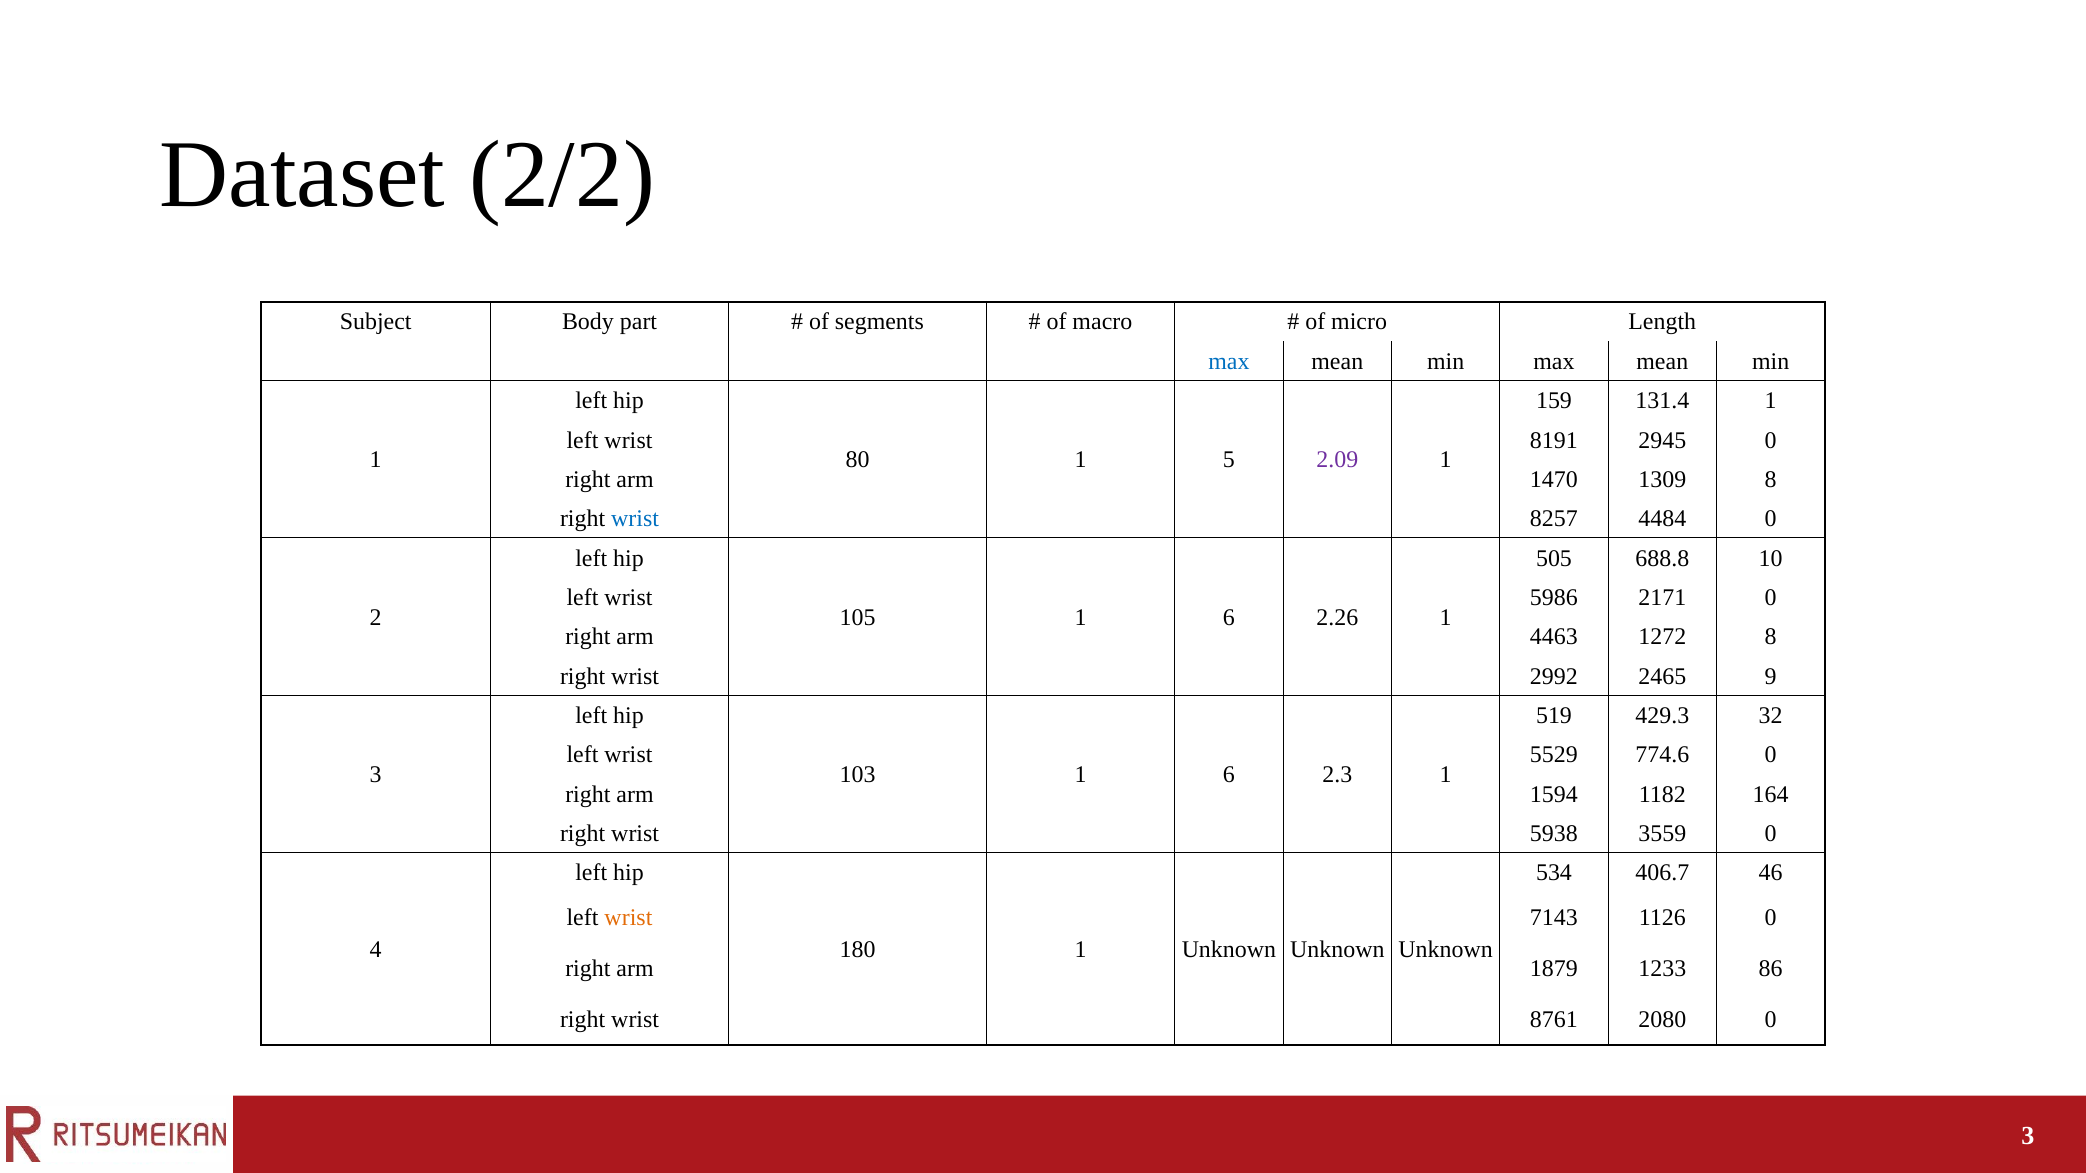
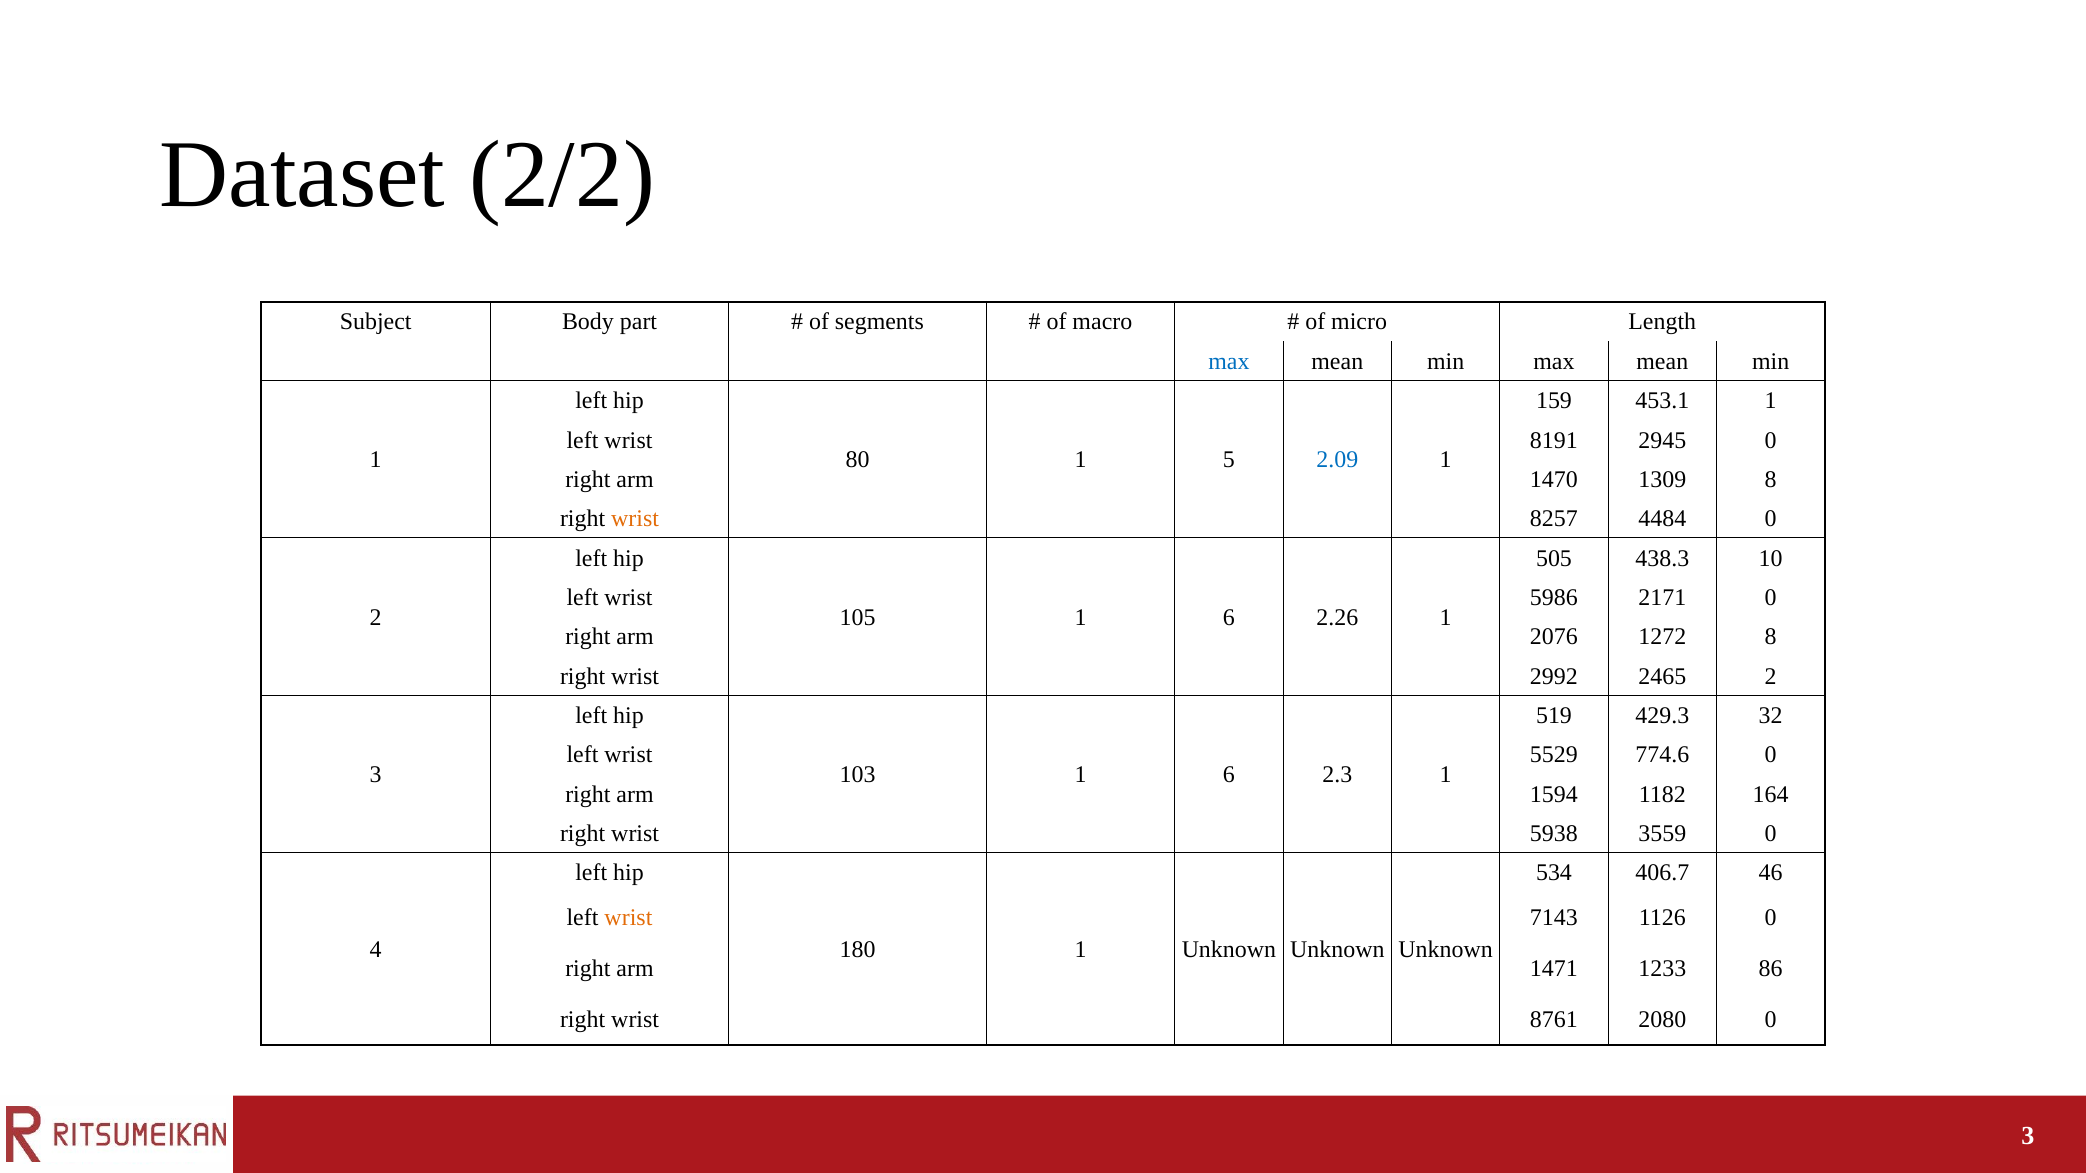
131.4: 131.4 -> 453.1 (1662, 401)
2.09 colour: purple -> blue (1337, 460)
wrist colour: blue -> orange (635, 519)
688.8: 688.8 -> 438.3 (1662, 558)
4463: 4463 -> 2076 (1554, 637)
2465 9: 9 -> 2 (1771, 676)
1879: 1879 -> 1471 (1554, 969)
